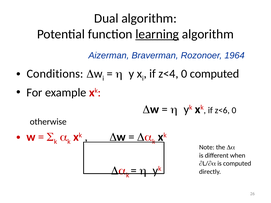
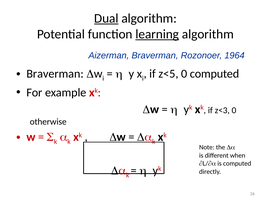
Dual underline: none -> present (106, 18)
Conditions: Conditions -> Braverman (55, 74)
z<4: z<4 -> z<5 (168, 74)
z<6: z<6 -> z<3 (222, 110)
